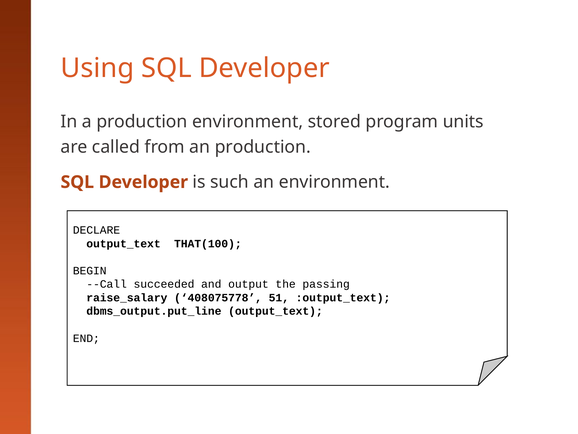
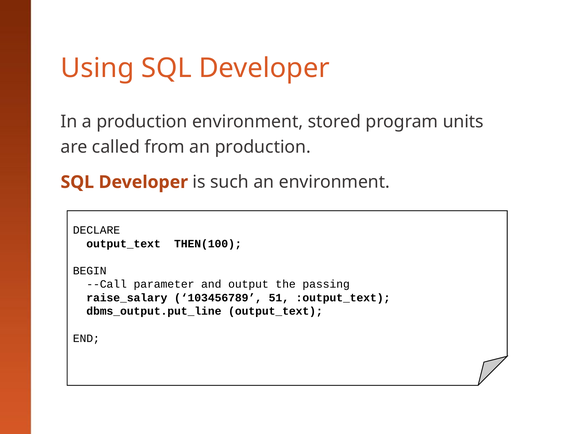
THAT(100: THAT(100 -> THEN(100 (208, 243)
succeeded: succeeded -> parameter (164, 284)
408075778: 408075778 -> 103456789 (218, 297)
